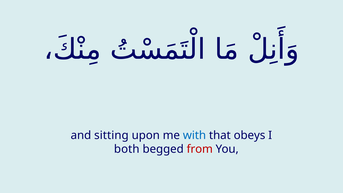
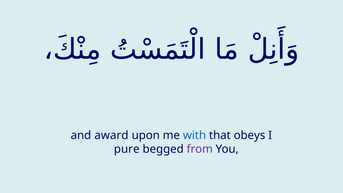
sitting: sitting -> award (111, 135)
both: both -> pure (127, 149)
from colour: red -> purple (200, 149)
